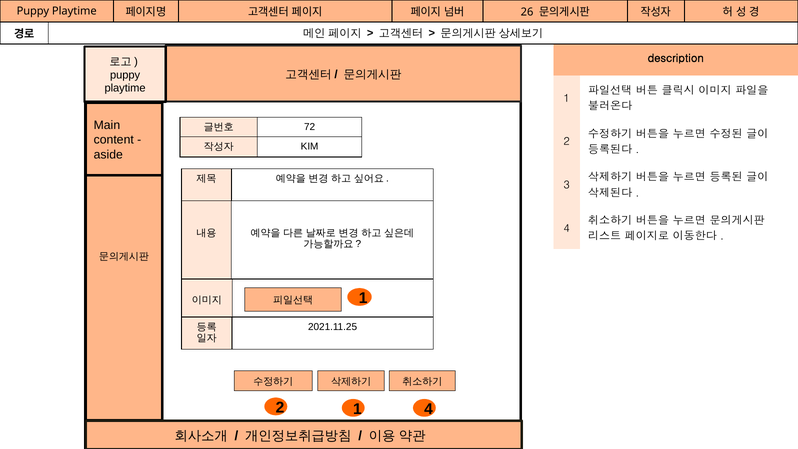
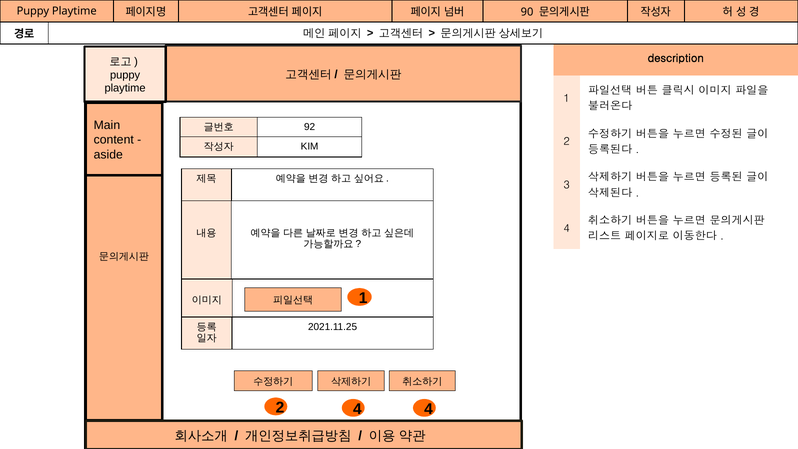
26: 26 -> 90 (527, 12)
72: 72 -> 92 (310, 127)
2 1: 1 -> 4 (357, 409)
